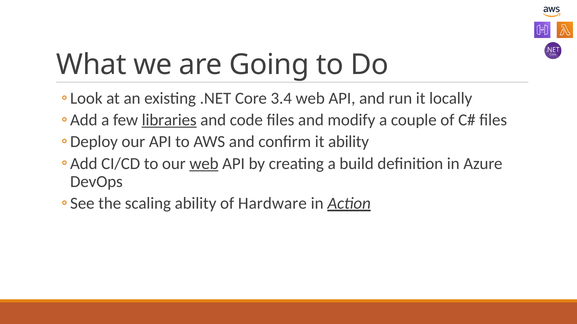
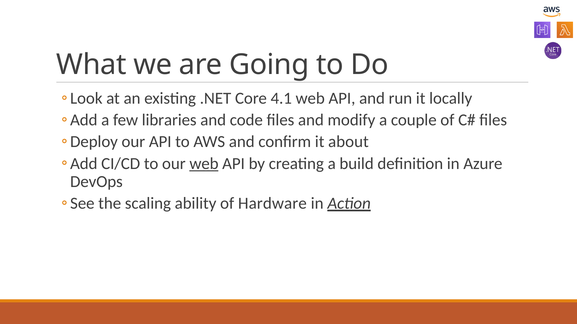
3.4: 3.4 -> 4.1 (281, 98)
libraries underline: present -> none (169, 120)
it ability: ability -> about (348, 142)
